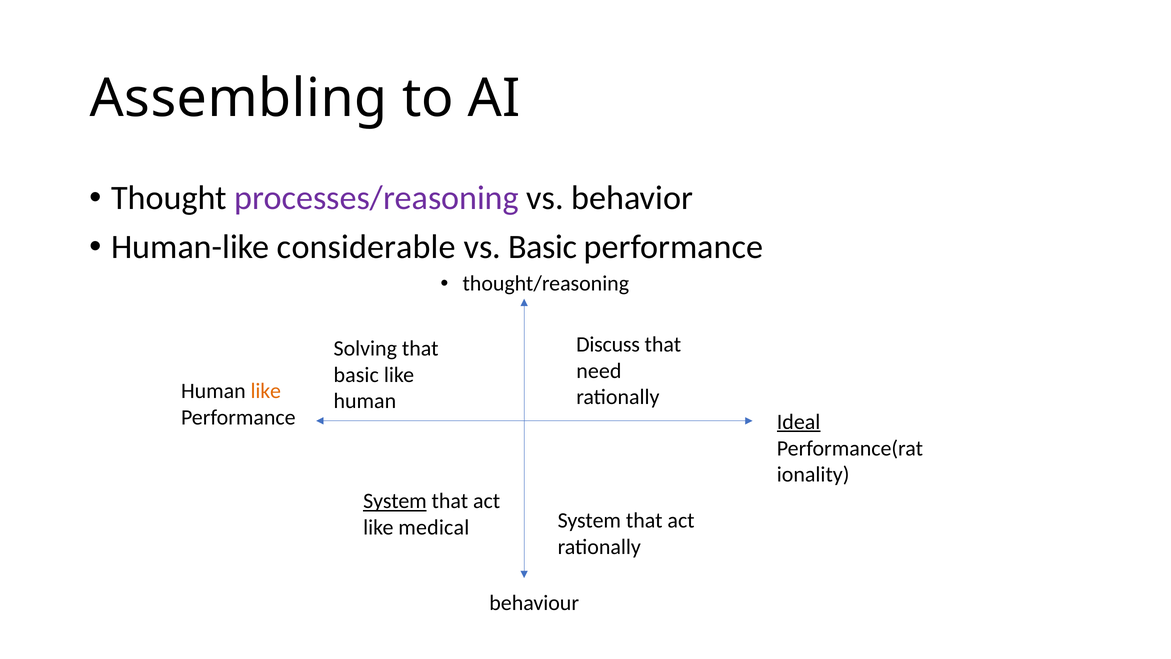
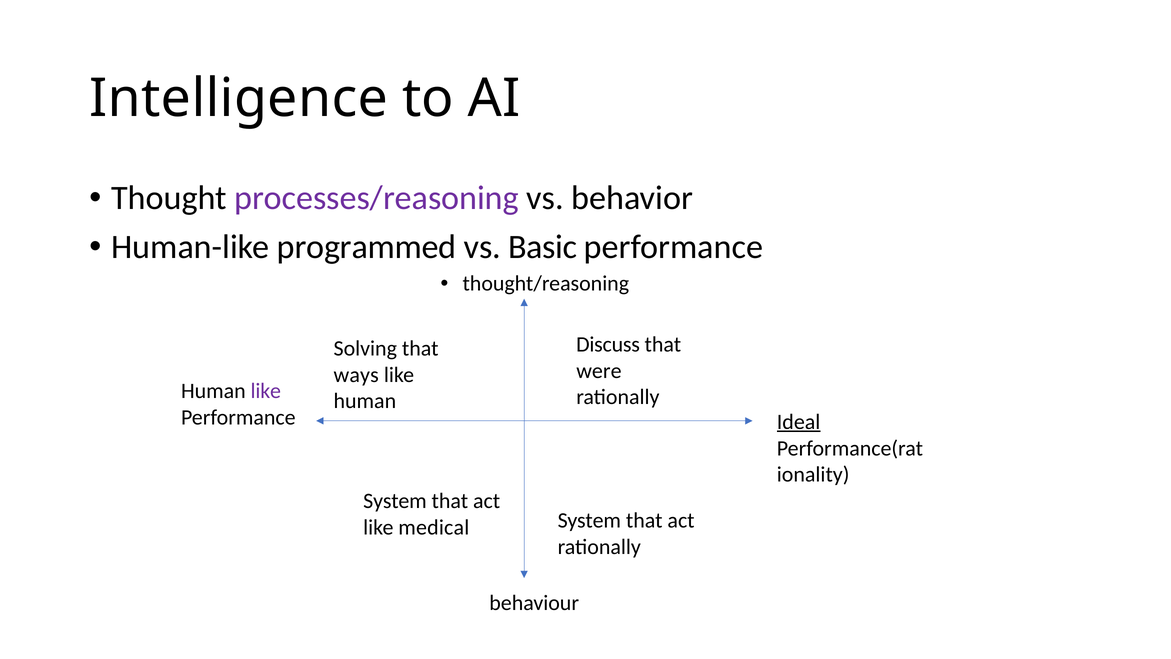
Assembling: Assembling -> Intelligence (239, 98)
considerable: considerable -> programmed (367, 247)
need: need -> were (599, 371)
basic: basic -> ways (356, 375)
like colour: orange -> purple (266, 391)
System underline: present -> none (395, 501)
